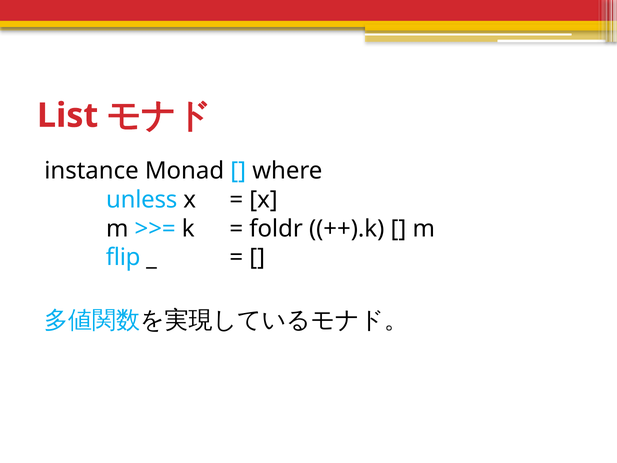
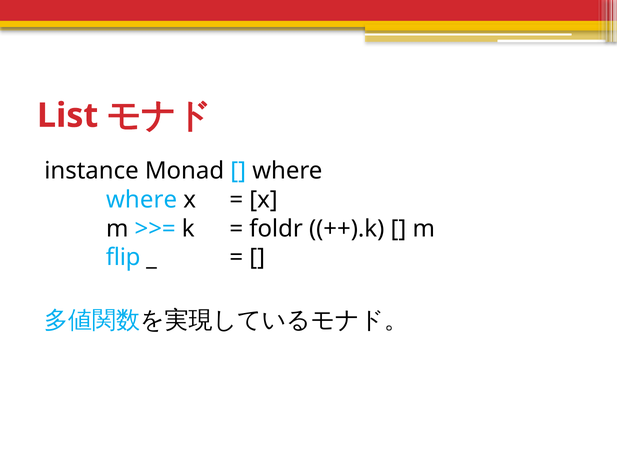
unless: unless -> where (142, 200)
